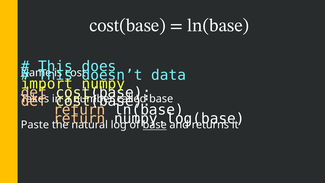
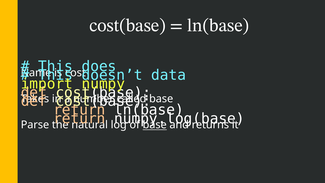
Paste: Paste -> Parse (35, 125)
